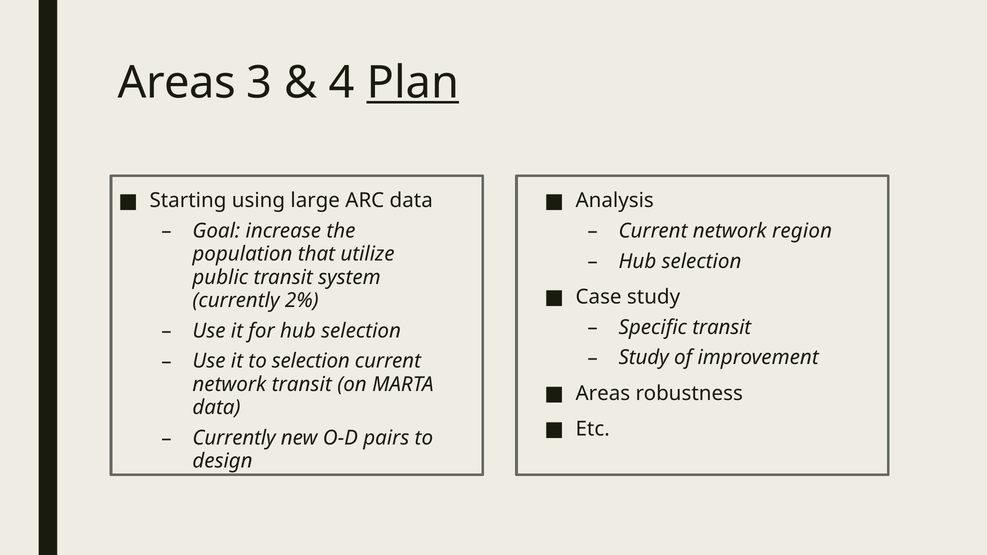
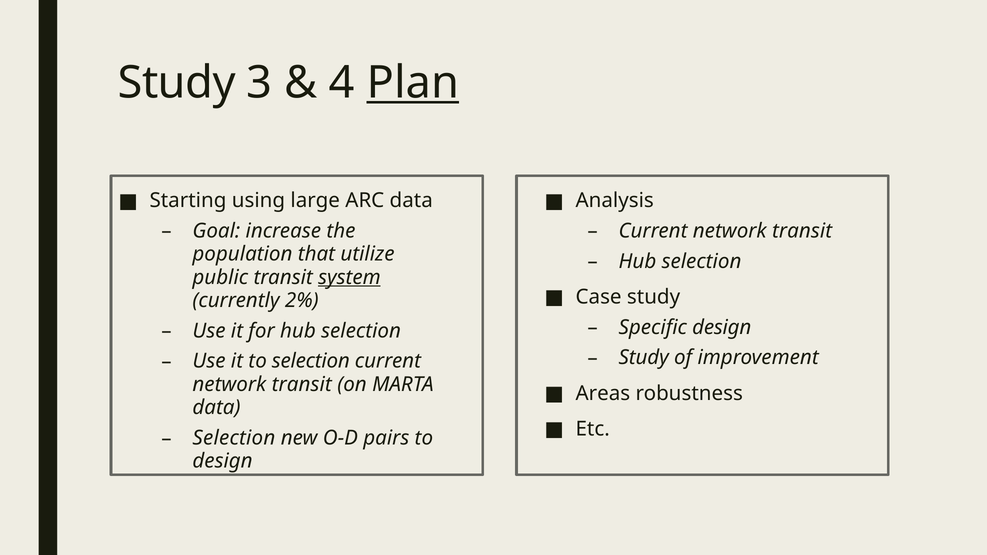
Areas: Areas -> Study (177, 83)
region: region -> transit (802, 231)
system underline: none -> present (349, 277)
Specific transit: transit -> design (722, 327)
Currently: Currently -> Selection (234, 438)
